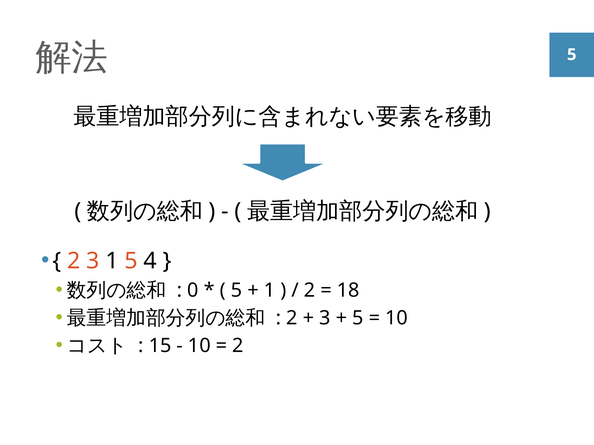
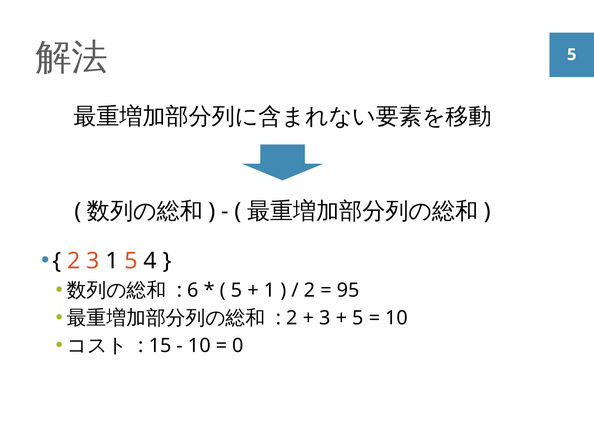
0: 0 -> 6 (193, 291)
18: 18 -> 95 (348, 291)
2: 2 -> 0 (238, 346)
